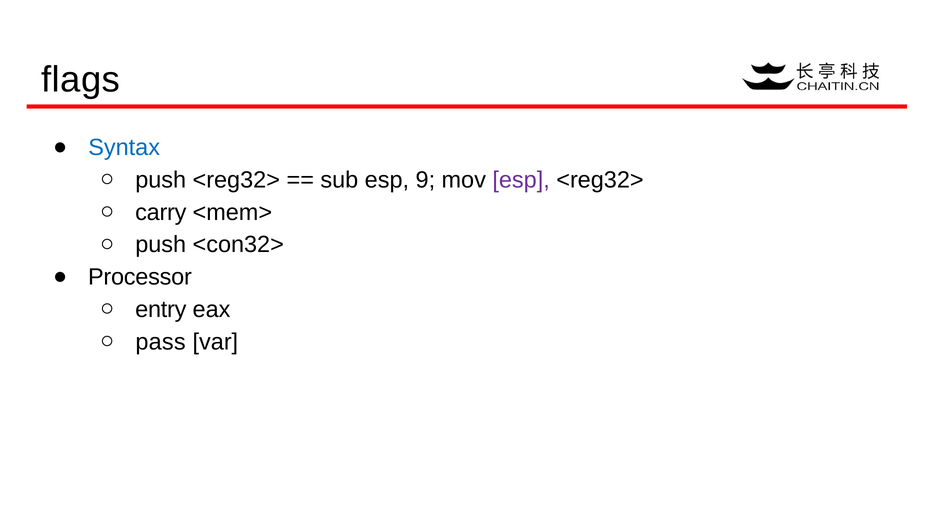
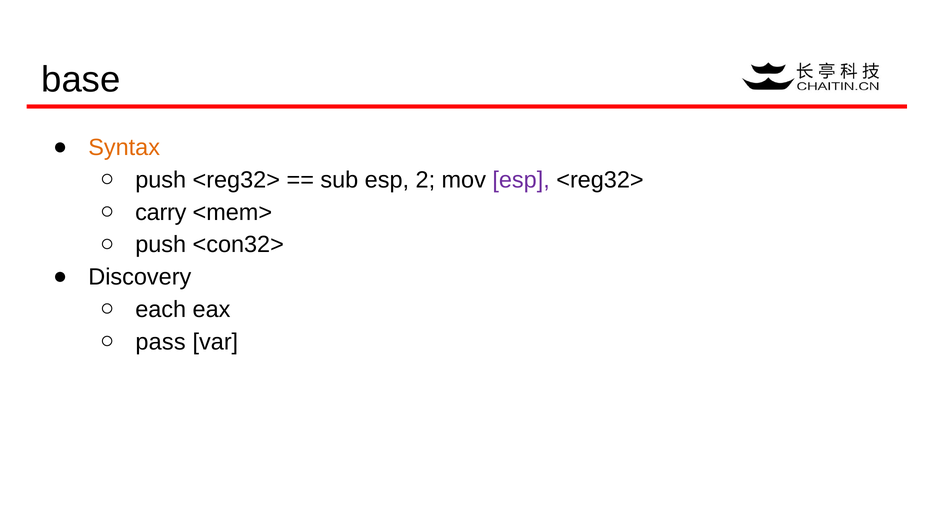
flags: flags -> base (81, 80)
Syntax colour: blue -> orange (124, 148)
9: 9 -> 2 (425, 180)
Processor: Processor -> Discovery (140, 277)
entry: entry -> each (161, 310)
